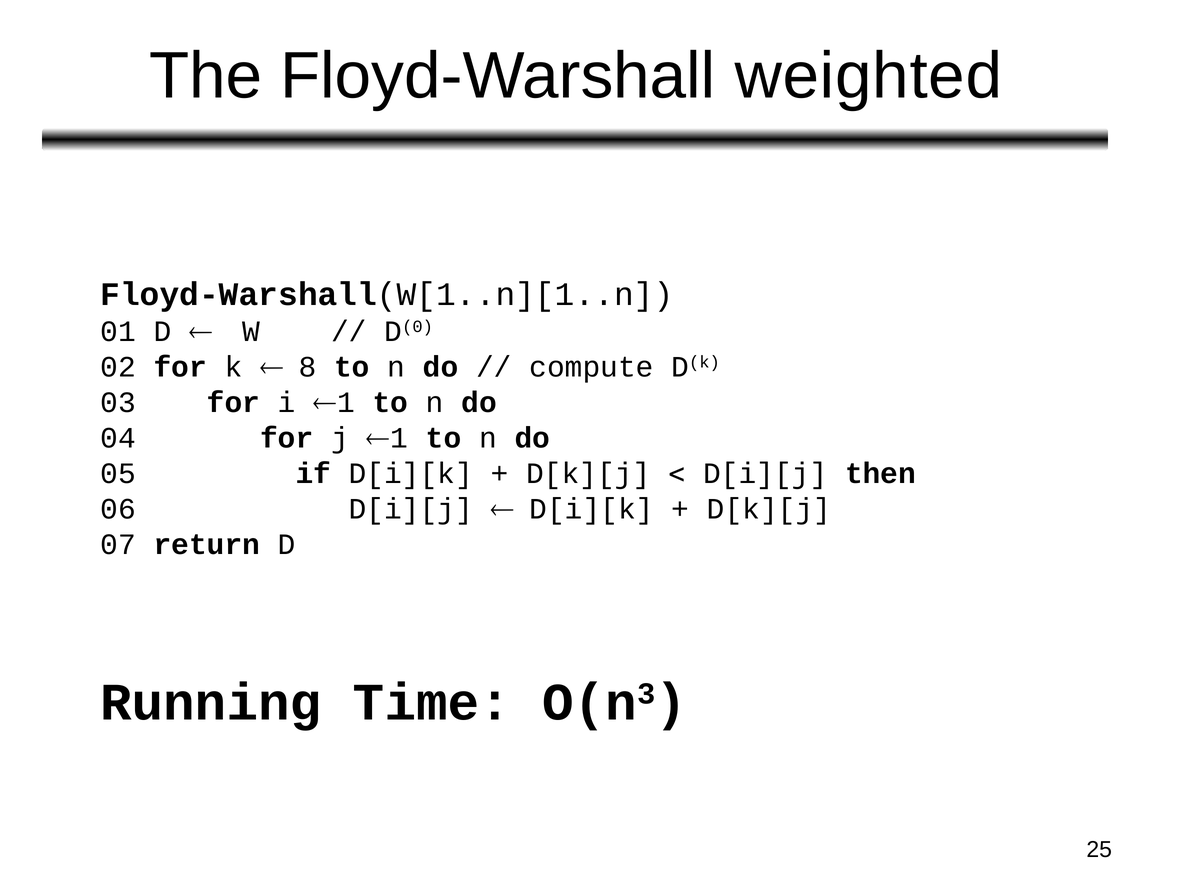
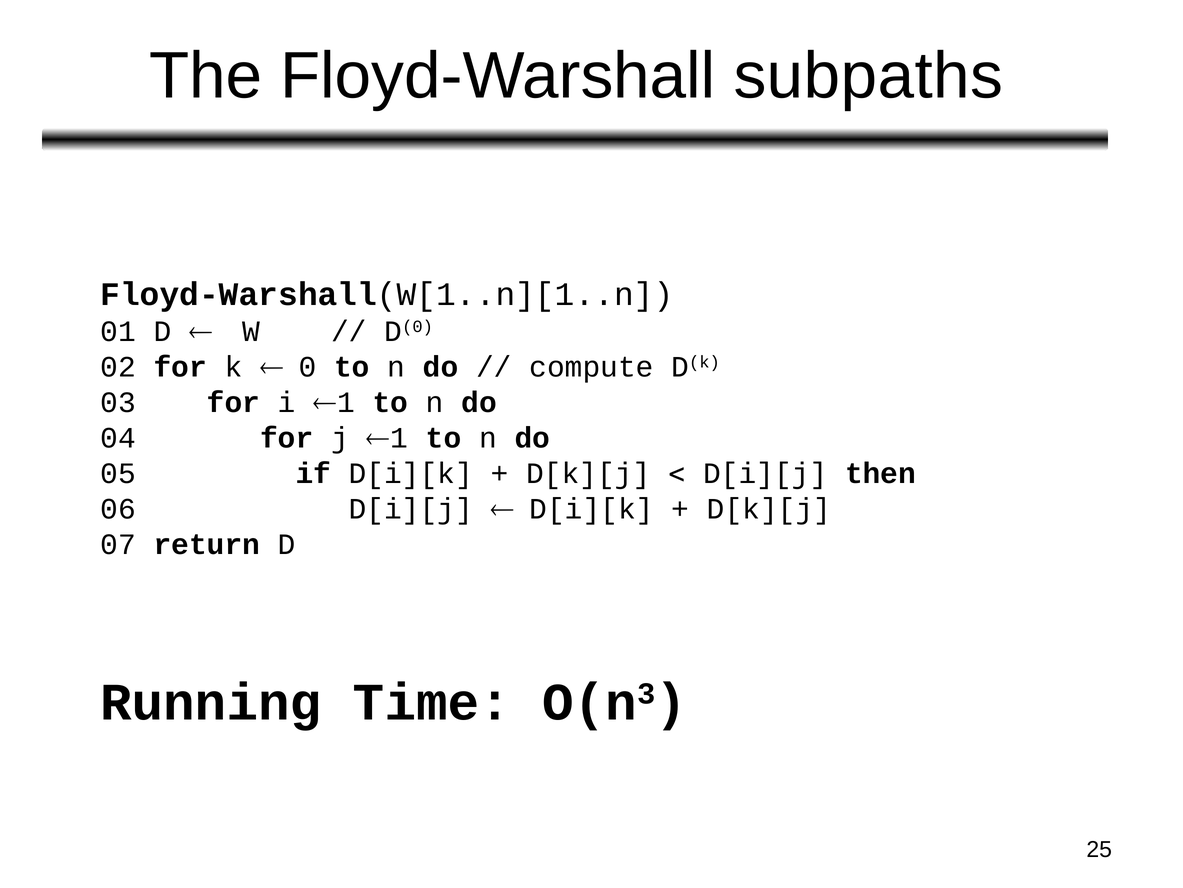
weighted: weighted -> subpaths (868, 76)
8: 8 -> 0 (308, 367)
